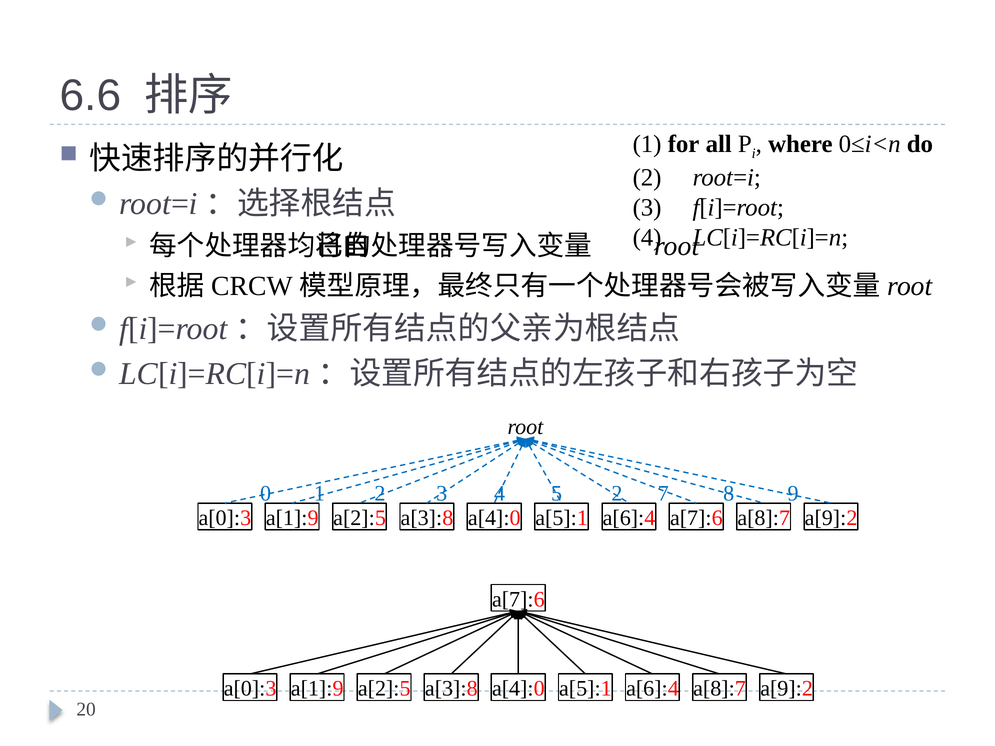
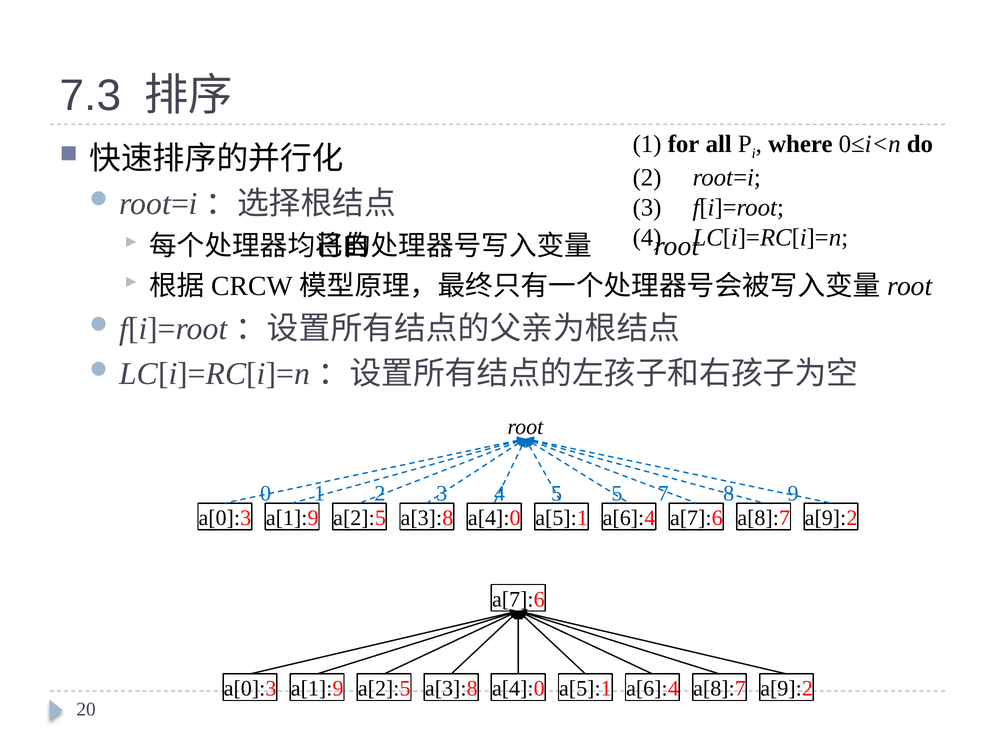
6.6: 6.6 -> 7.3 (90, 96)
5 2: 2 -> 5 (617, 494)
